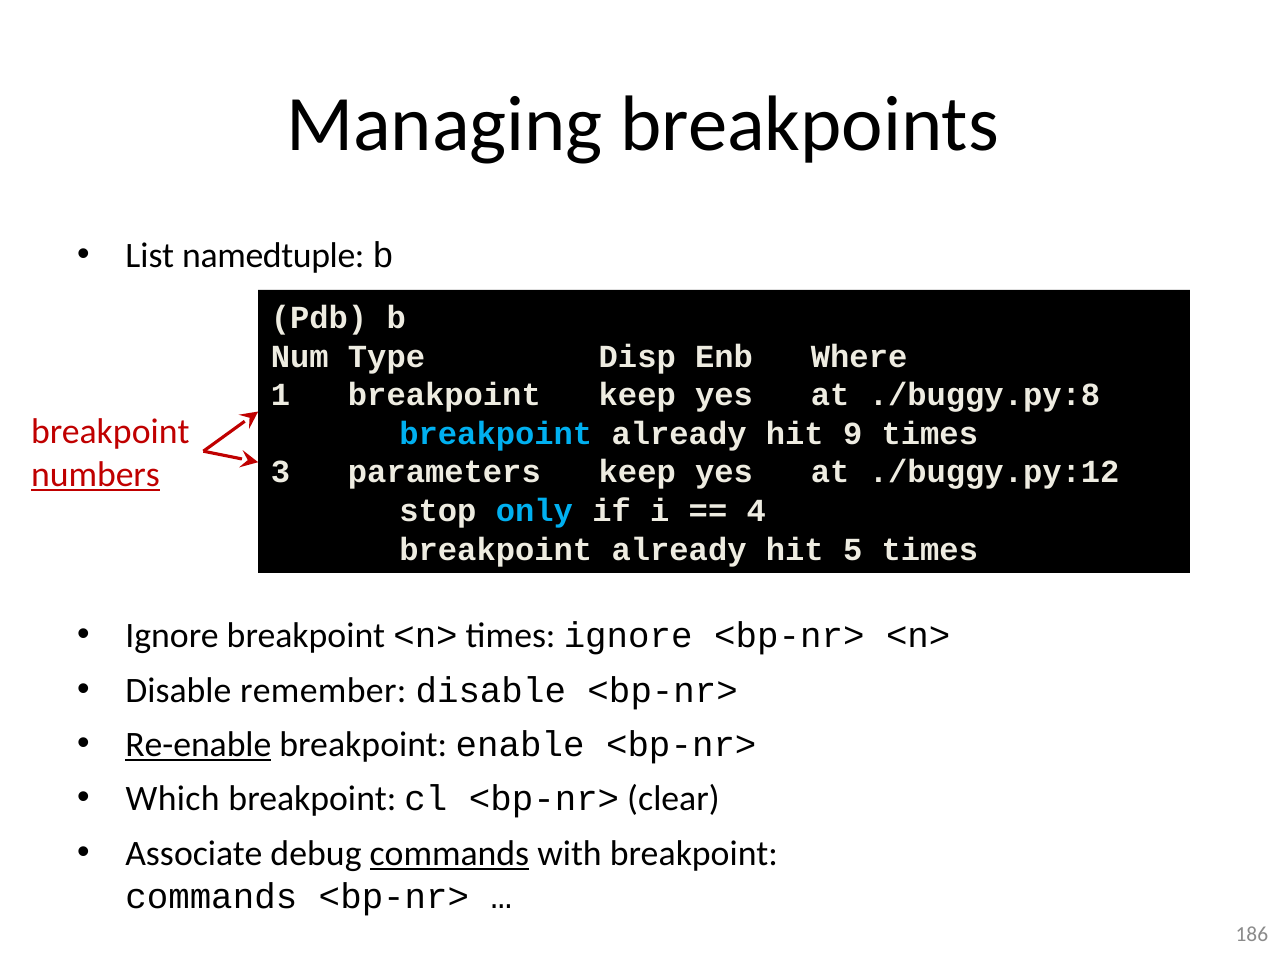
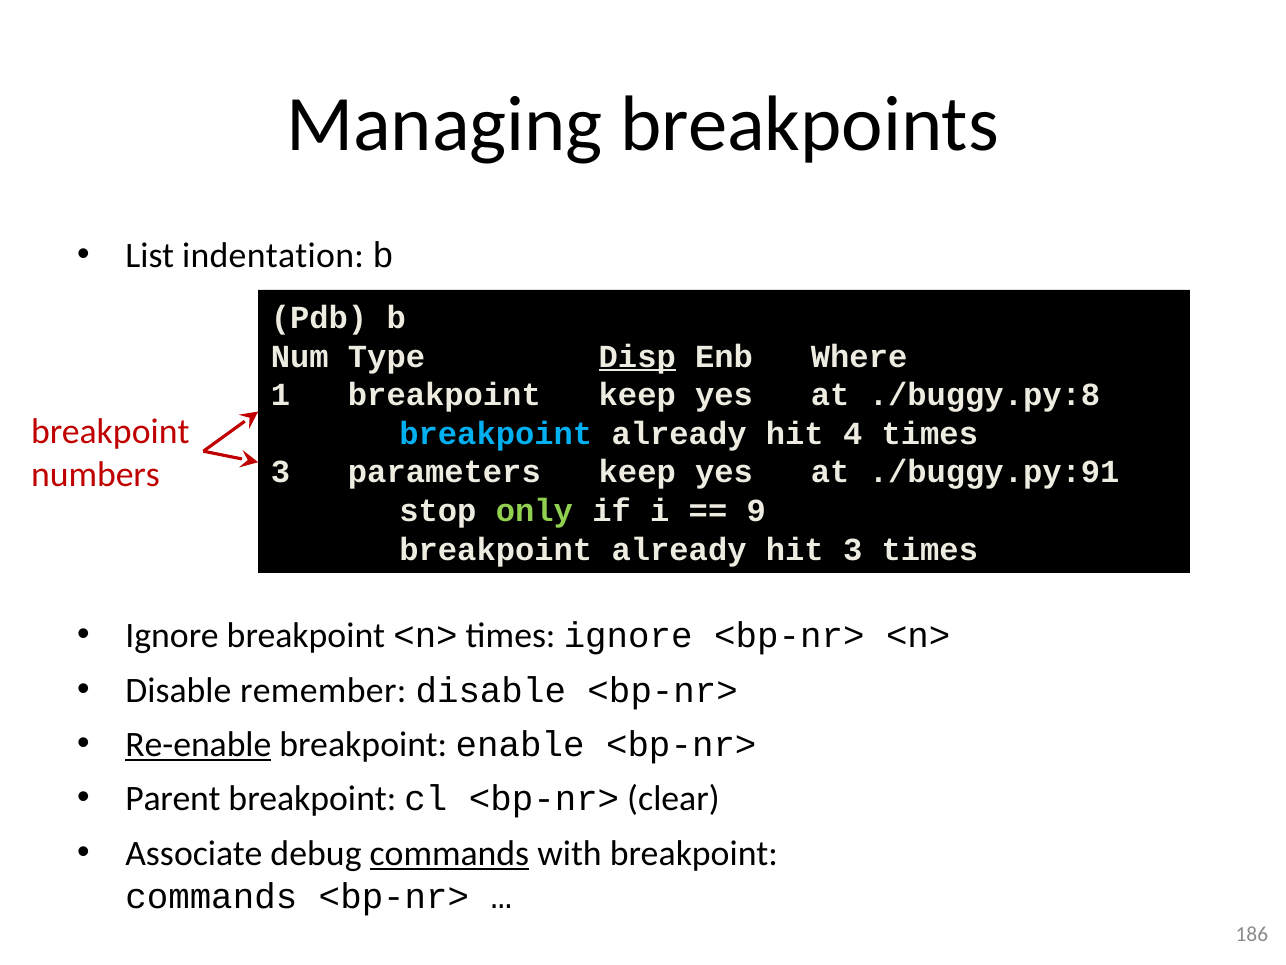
namedtuple: namedtuple -> indentation (273, 255)
Disp underline: none -> present (637, 356)
9: 9 -> 4 (853, 433)
numbers underline: present -> none (95, 474)
./buggy.py:12: ./buggy.py:12 -> ./buggy.py:91 (994, 472)
only colour: light blue -> light green (534, 511)
4: 4 -> 9 (756, 511)
hit 5: 5 -> 3 (853, 549)
Which: Which -> Parent (173, 799)
